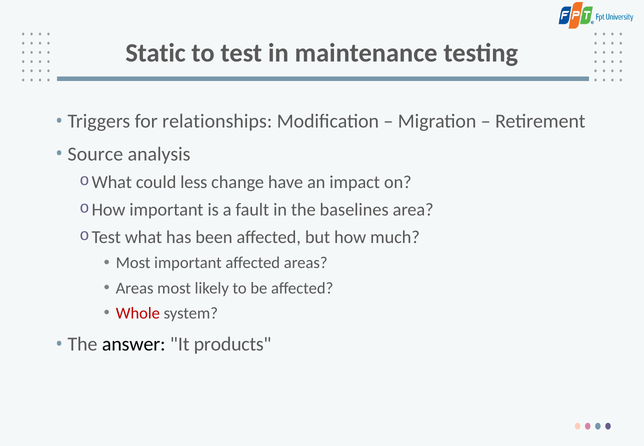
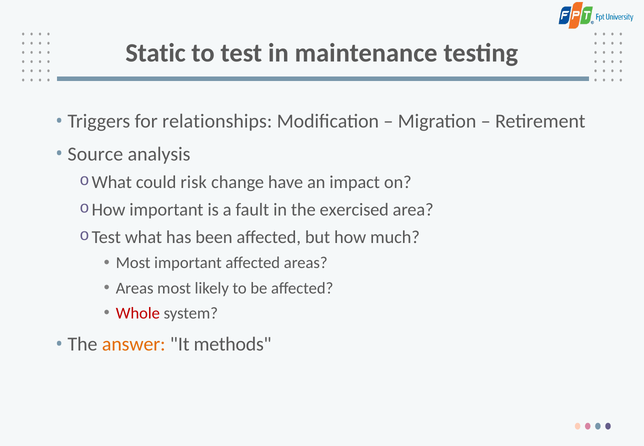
less: less -> risk (194, 182)
baselines: baselines -> exercised (354, 210)
answer colour: black -> orange (134, 344)
products: products -> methods (233, 344)
